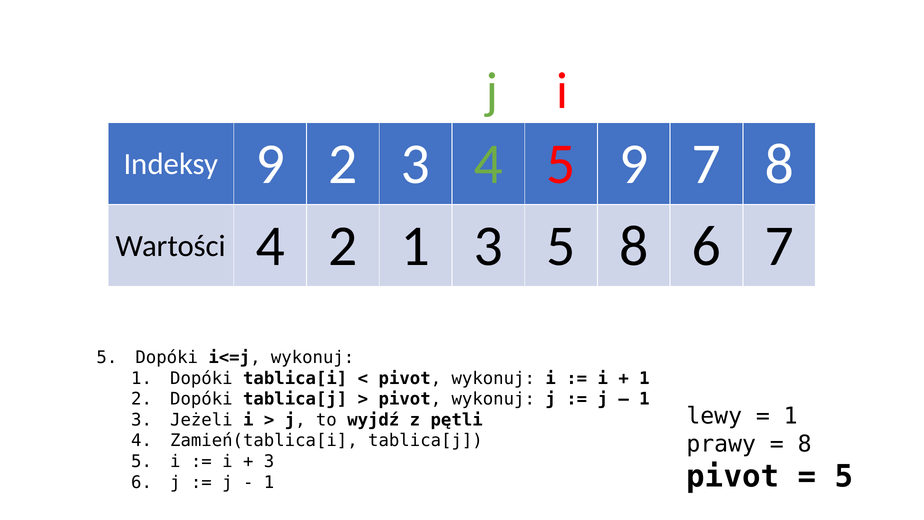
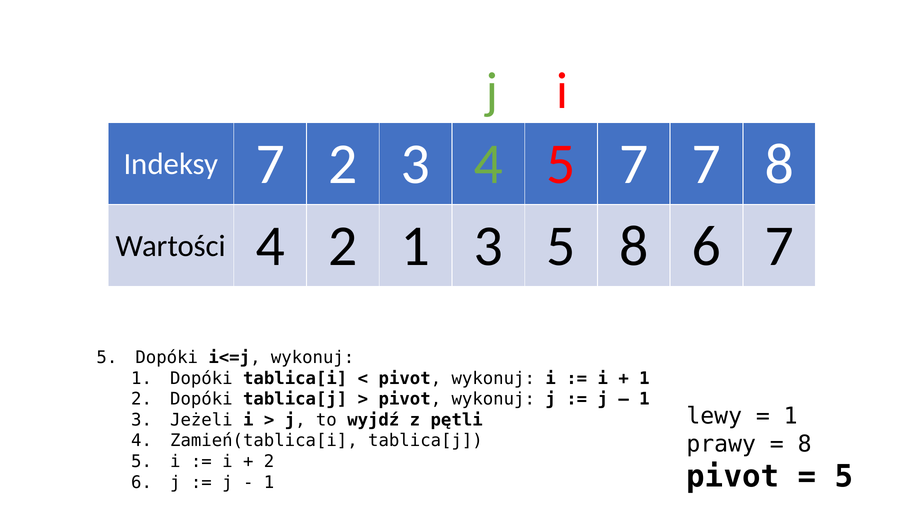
Indeksy 9: 9 -> 7 (270, 164)
5 9: 9 -> 7 (634, 164)
3: 3 -> 2 (269, 461)
